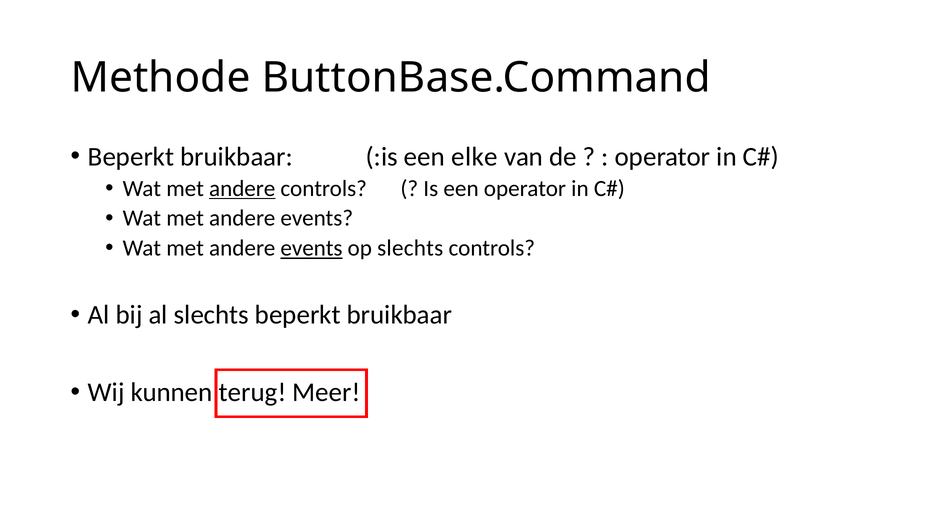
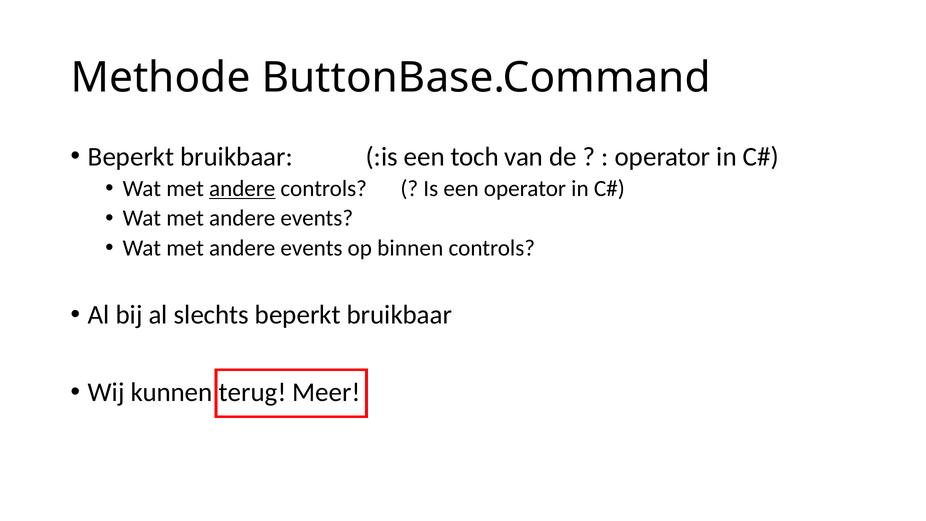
elke: elke -> toch (475, 157)
events underline: present -> none (311, 248)
op slechts: slechts -> binnen (410, 248)
